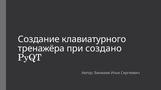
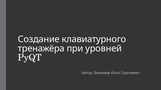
создано: создано -> уровней (104, 49)
